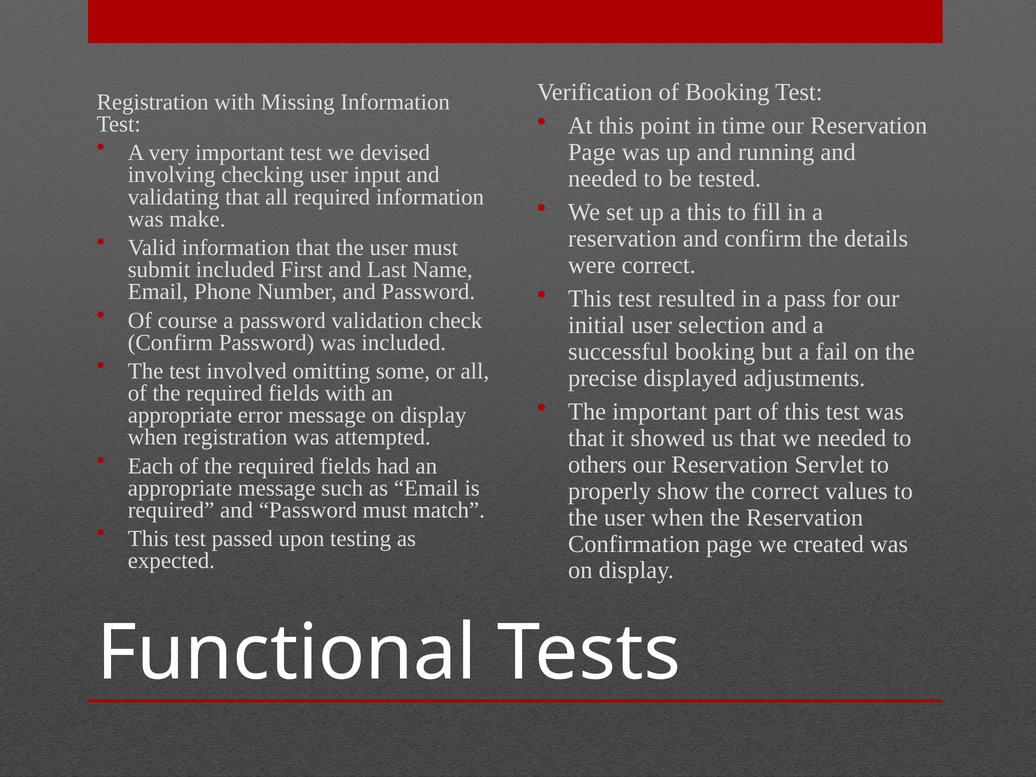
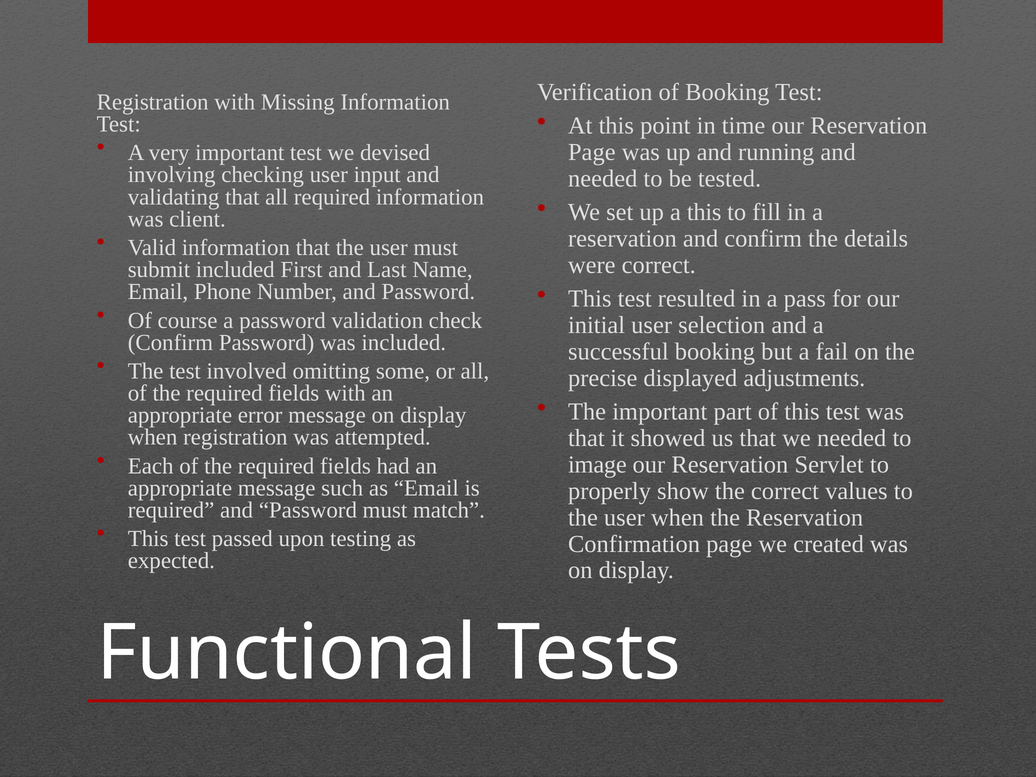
make: make -> client (197, 219)
others: others -> image (597, 465)
